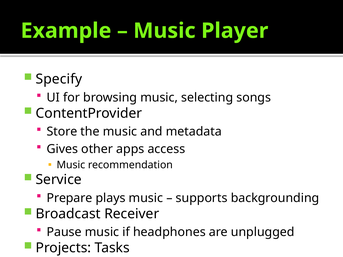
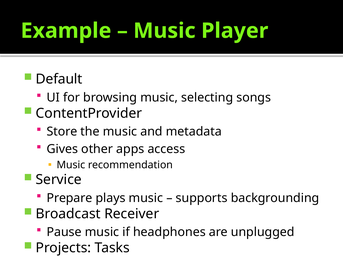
Specify: Specify -> Default (59, 79)
